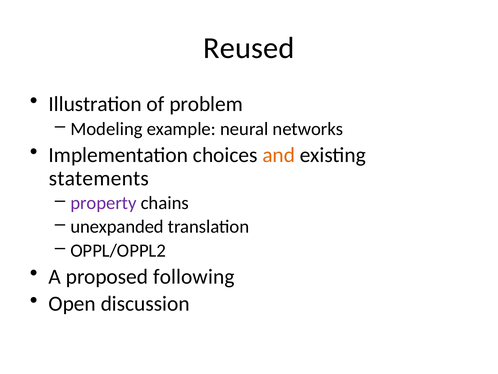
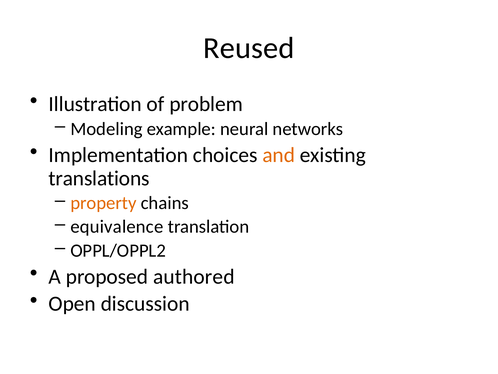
statements: statements -> translations (99, 178)
property colour: purple -> orange (103, 203)
unexpanded: unexpanded -> equivalence (117, 227)
following: following -> authored (194, 276)
